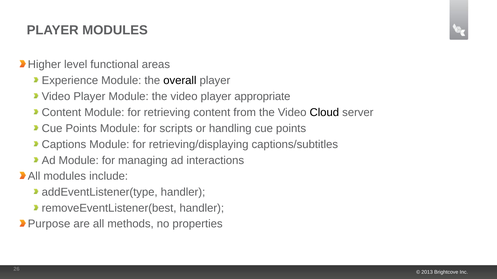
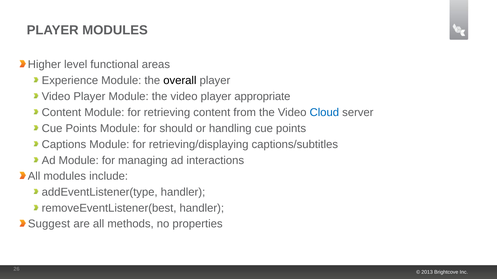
Cloud colour: black -> blue (324, 113)
scripts: scripts -> should (176, 129)
Purpose: Purpose -> Suggest (49, 224)
